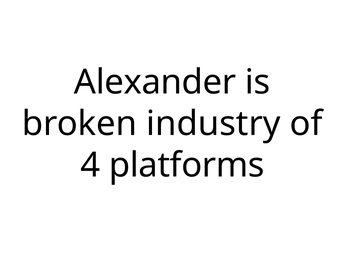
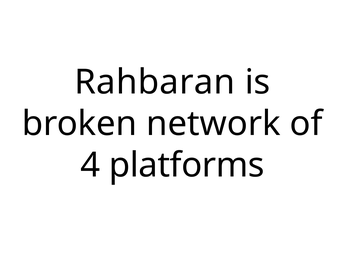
Alexander: Alexander -> Rahbaran (155, 82)
industry: industry -> network (213, 124)
